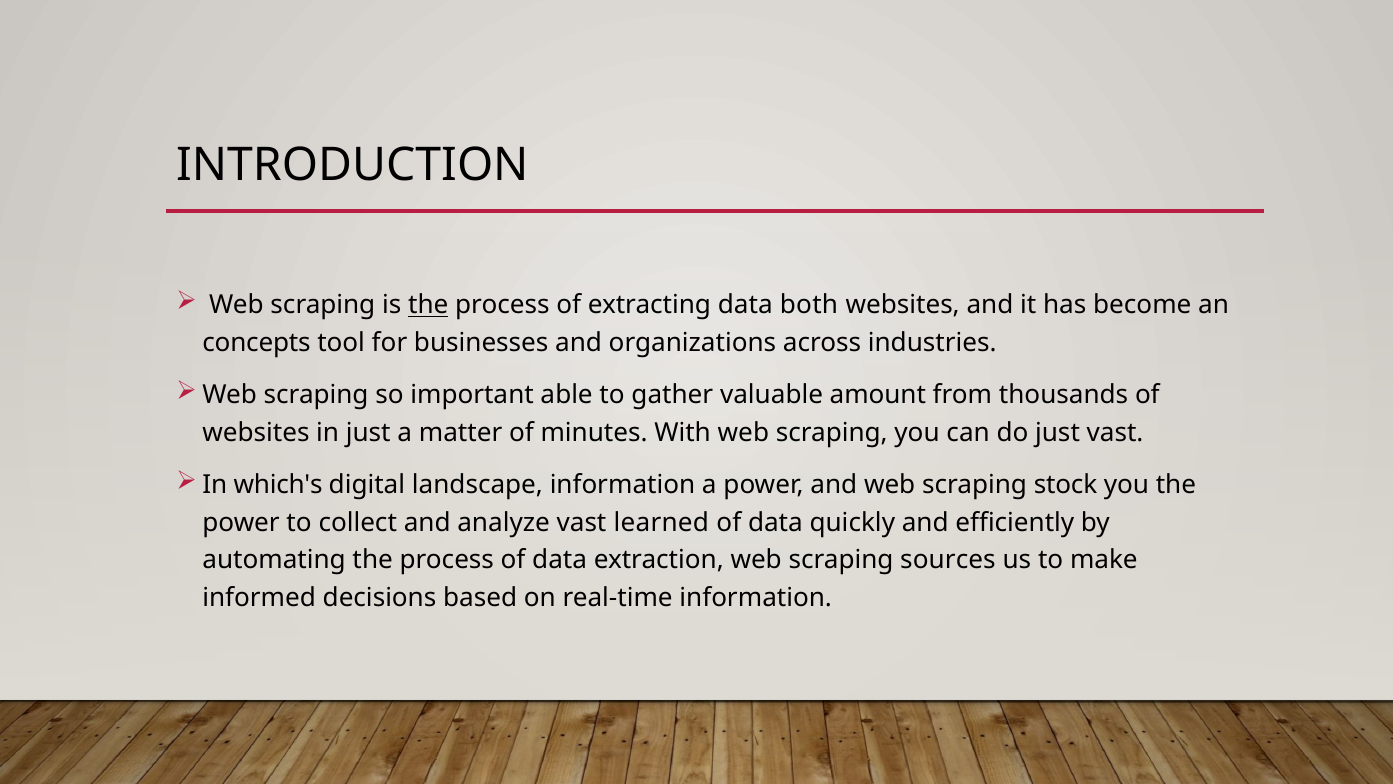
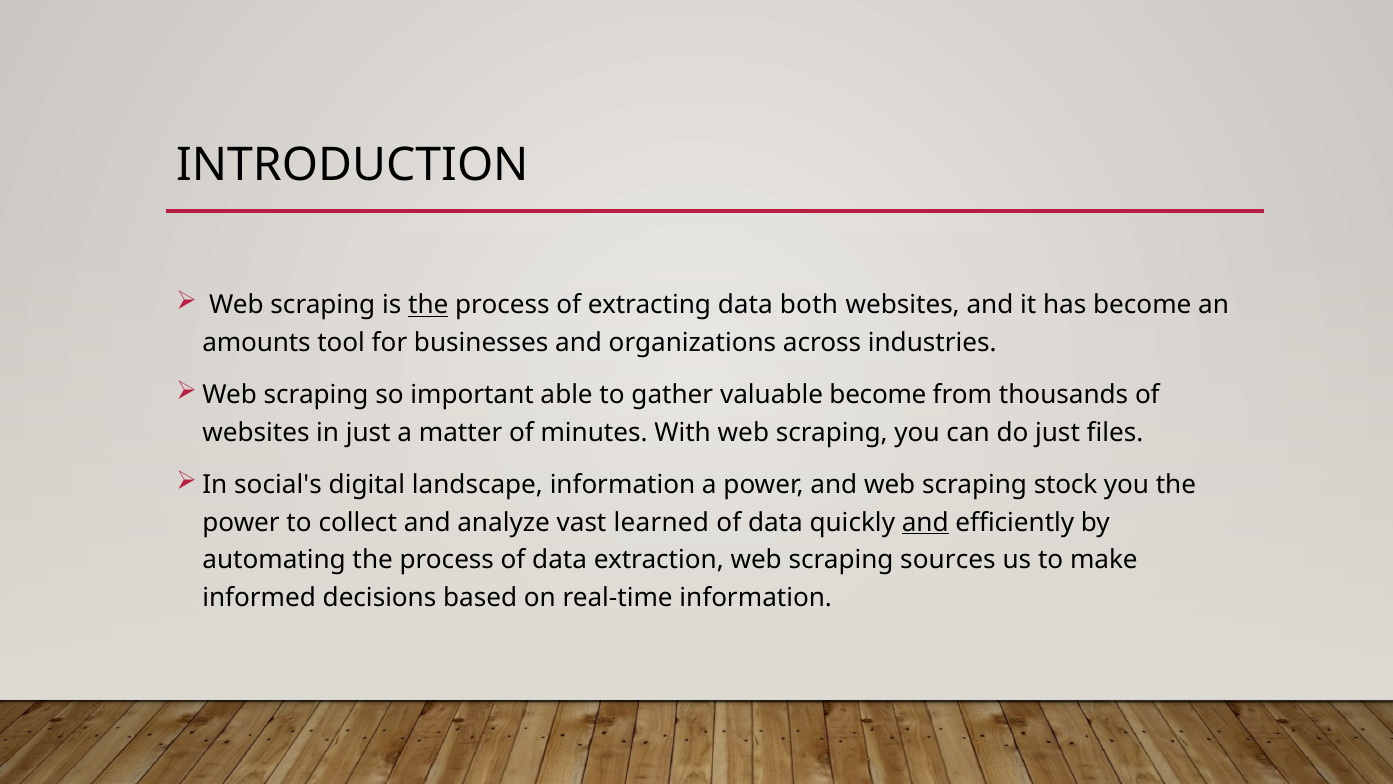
concepts: concepts -> amounts (256, 343)
valuable amount: amount -> become (878, 395)
just vast: vast -> files (1115, 432)
which's: which's -> social's (278, 485)
and underline: none -> present (925, 522)
